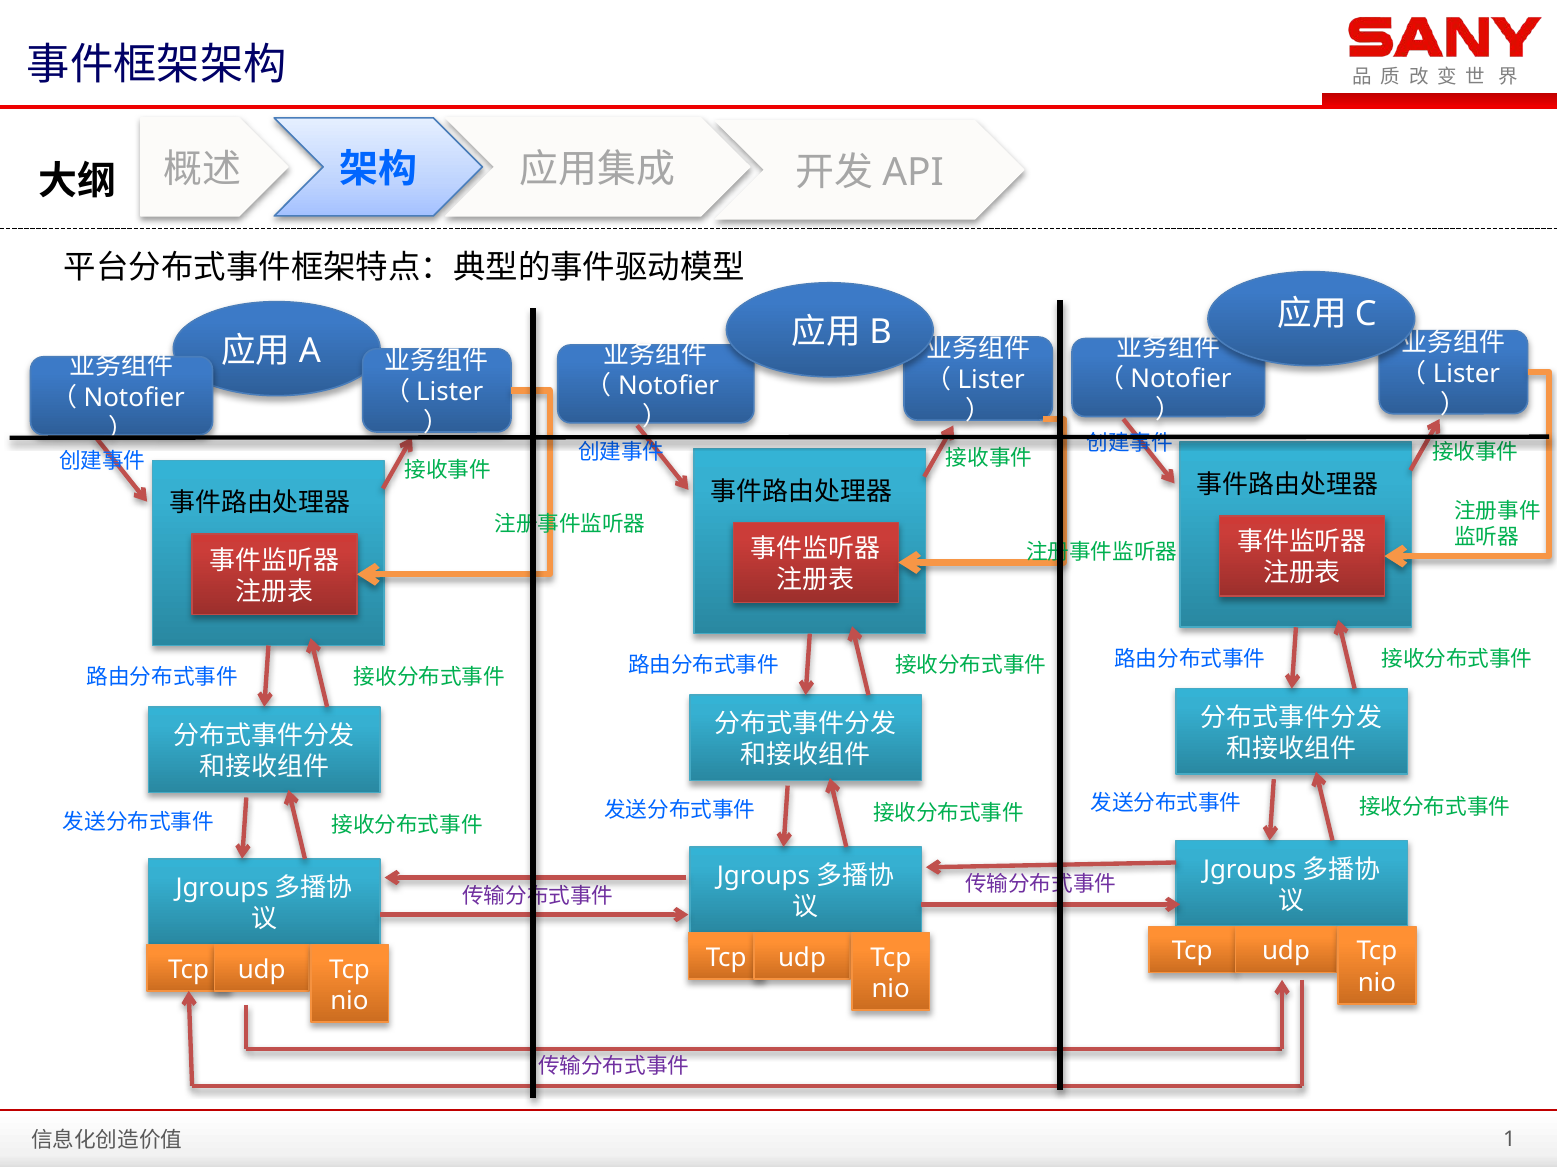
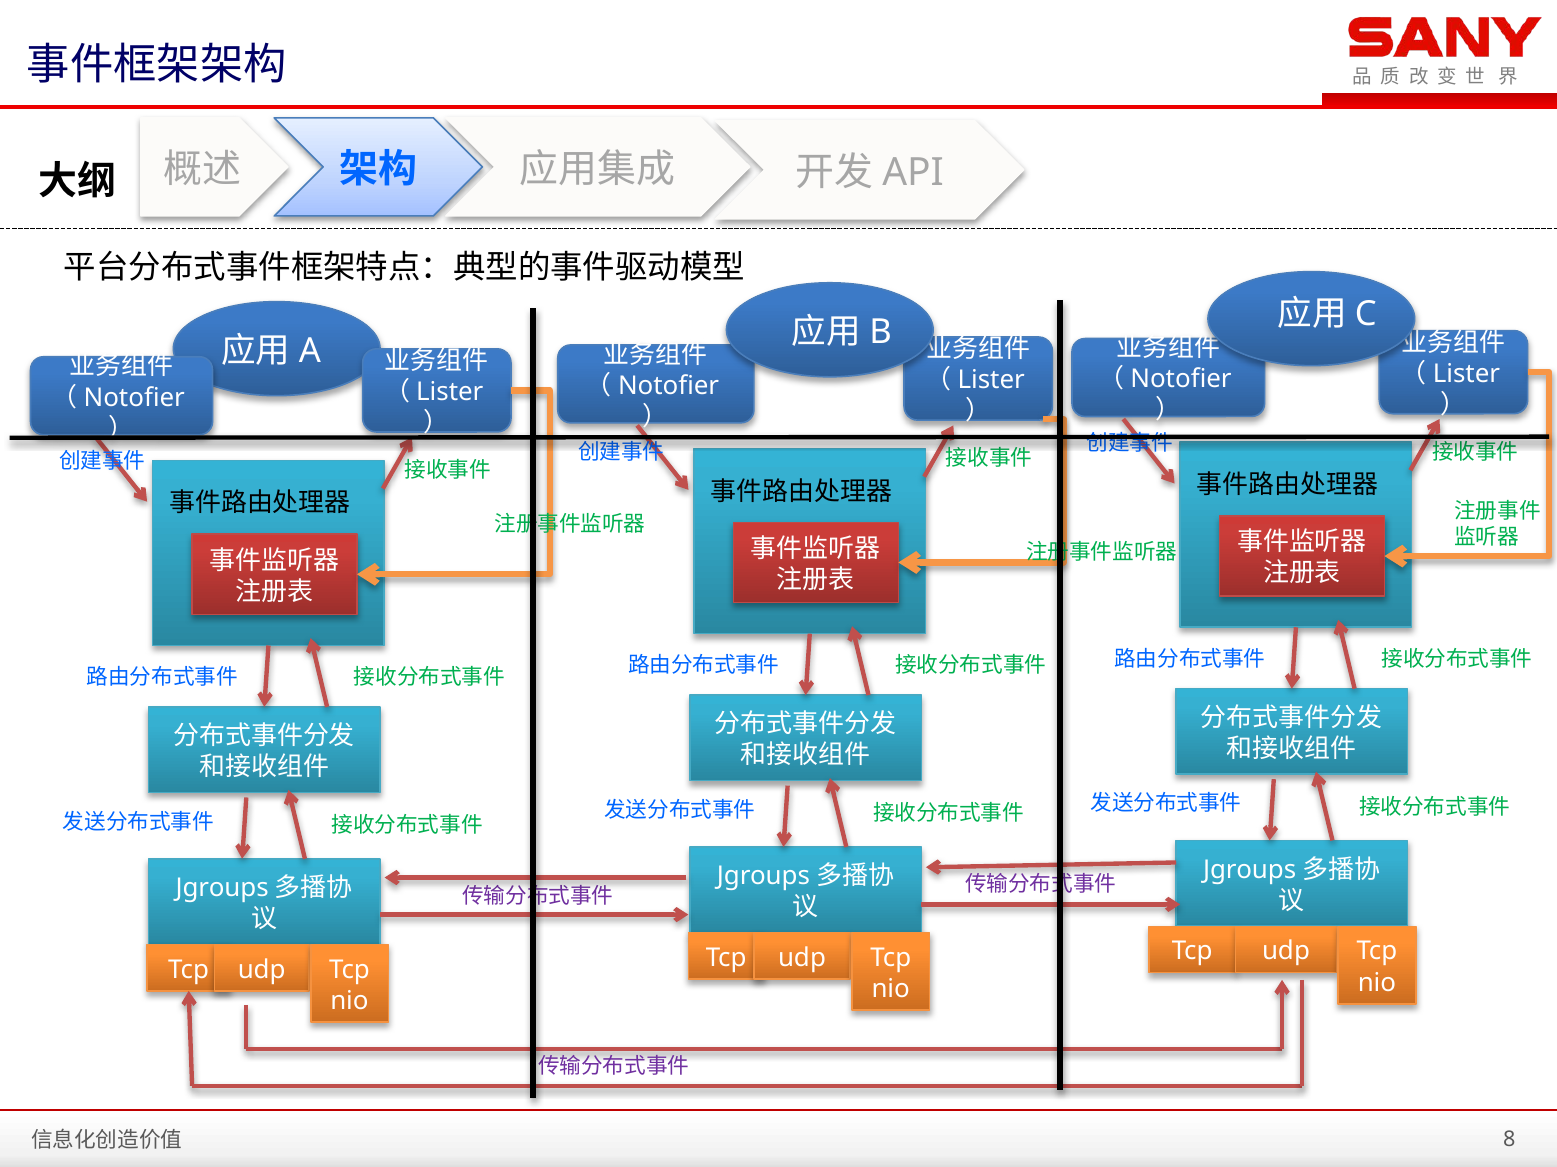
1: 1 -> 8 (1509, 1140)
